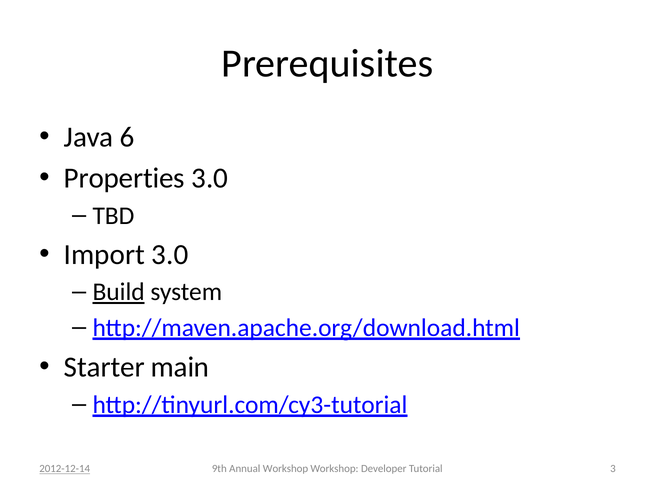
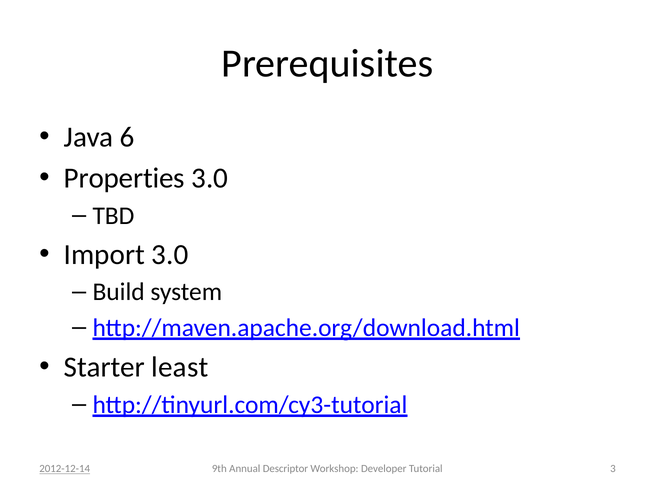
Build underline: present -> none (119, 292)
main: main -> least (180, 367)
Annual Workshop: Workshop -> Descriptor (286, 469)
